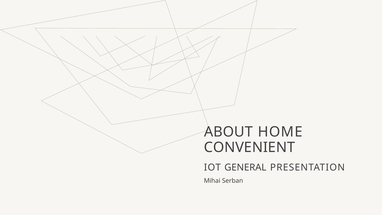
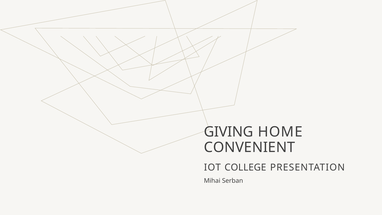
ABOUT: ABOUT -> GIVING (229, 132)
GENERAL: GENERAL -> COLLEGE (245, 167)
